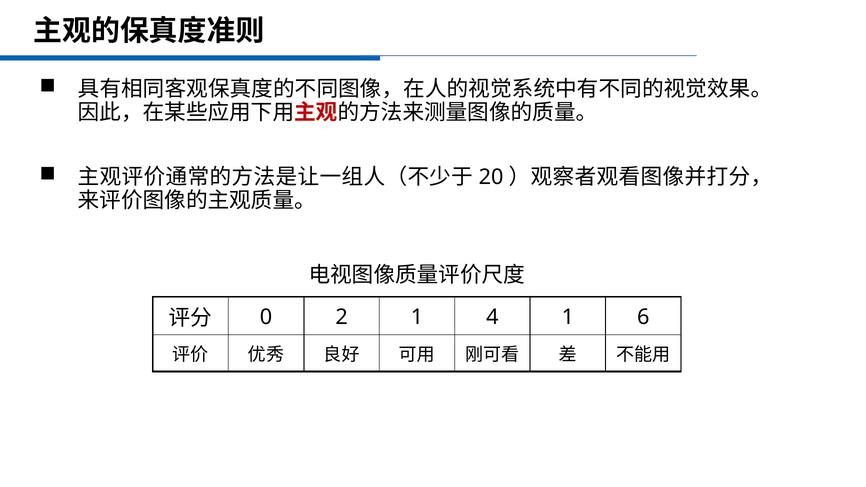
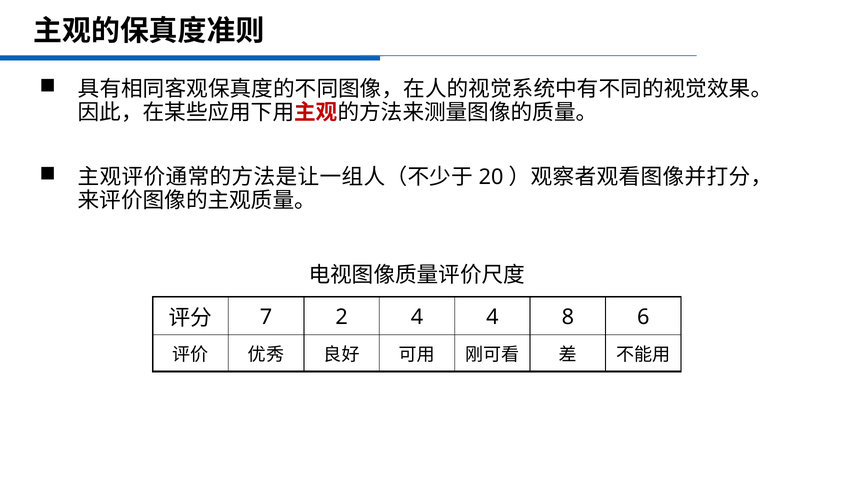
0: 0 -> 7 (266, 317)
2 1: 1 -> 4 (417, 317)
4 1: 1 -> 8 (568, 317)
